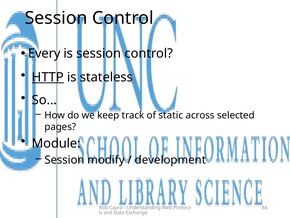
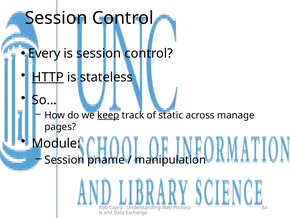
keep underline: none -> present (108, 115)
selected: selected -> manage (236, 115)
modify: modify -> pname (106, 160)
development: development -> manipulation (170, 160)
